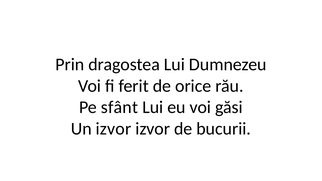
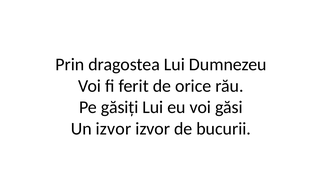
sfânt: sfânt -> găsiți (120, 107)
